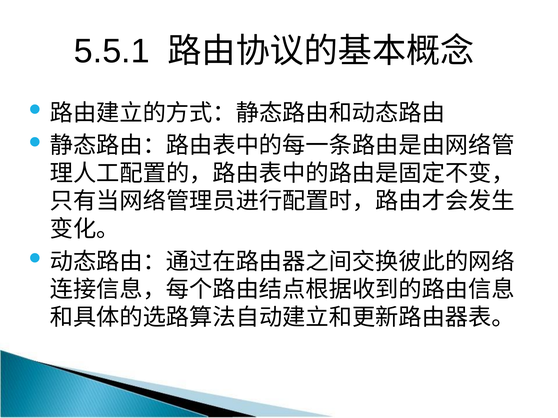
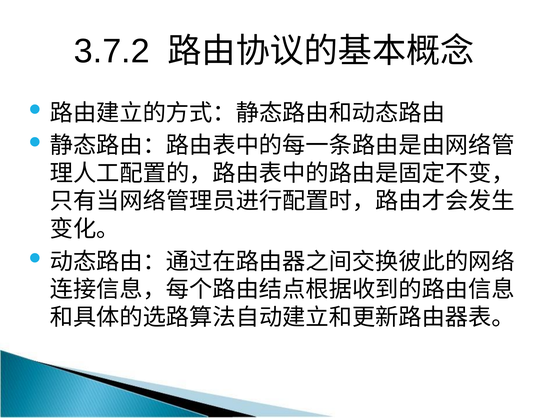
5.5.1: 5.5.1 -> 3.7.2 (112, 51)
